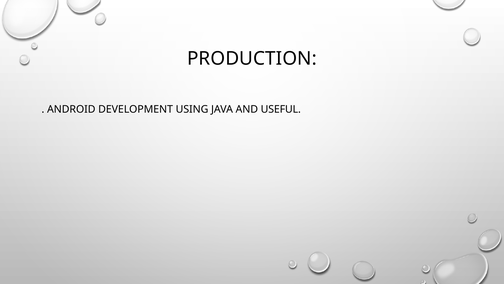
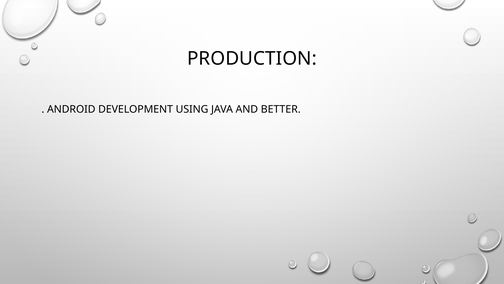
USEFUL: USEFUL -> BETTER (281, 109)
